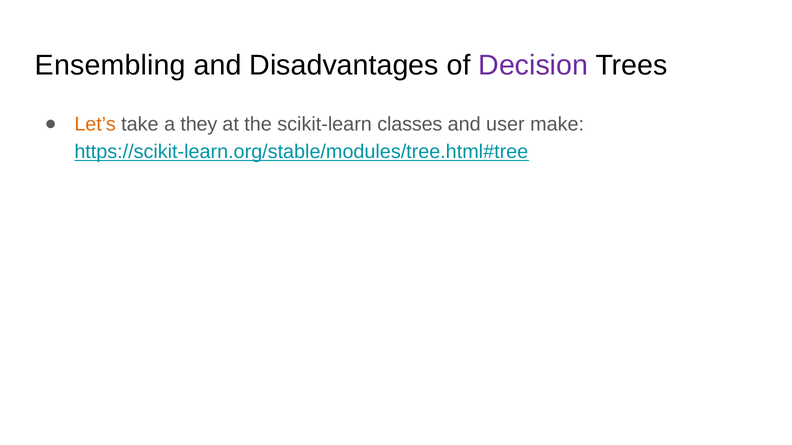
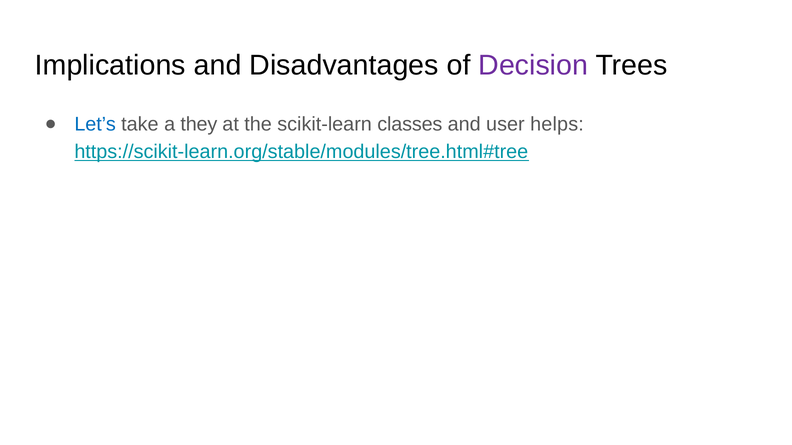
Ensembling: Ensembling -> Implications (110, 66)
Let’s colour: orange -> blue (95, 125)
make: make -> helps (557, 125)
